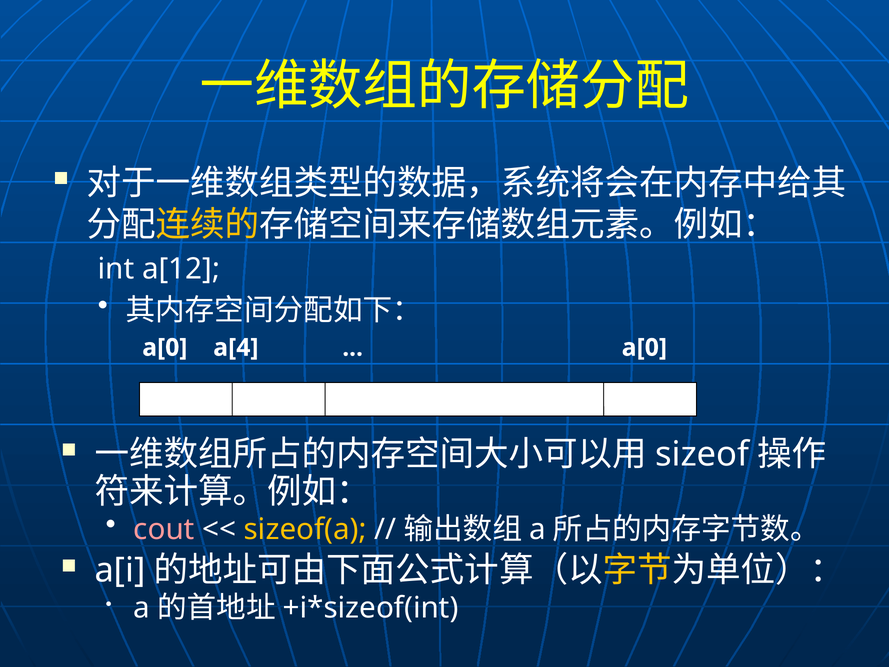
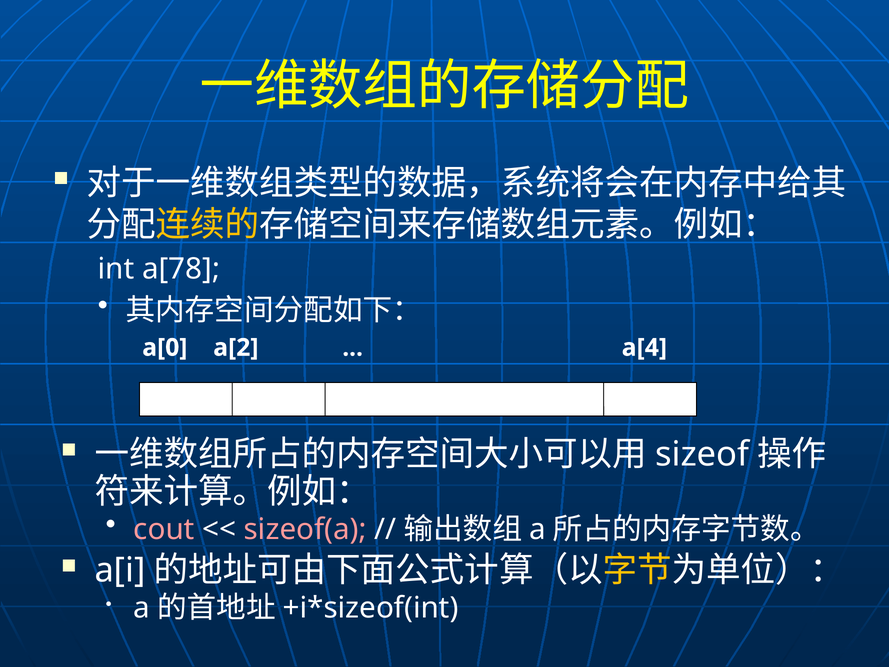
a[12: a[12 -> a[78 (181, 269)
a[4: a[4 -> a[2 (236, 347)
a[0: a[0 -> a[4 (644, 347)
sizeof(a colour: yellow -> pink (305, 529)
